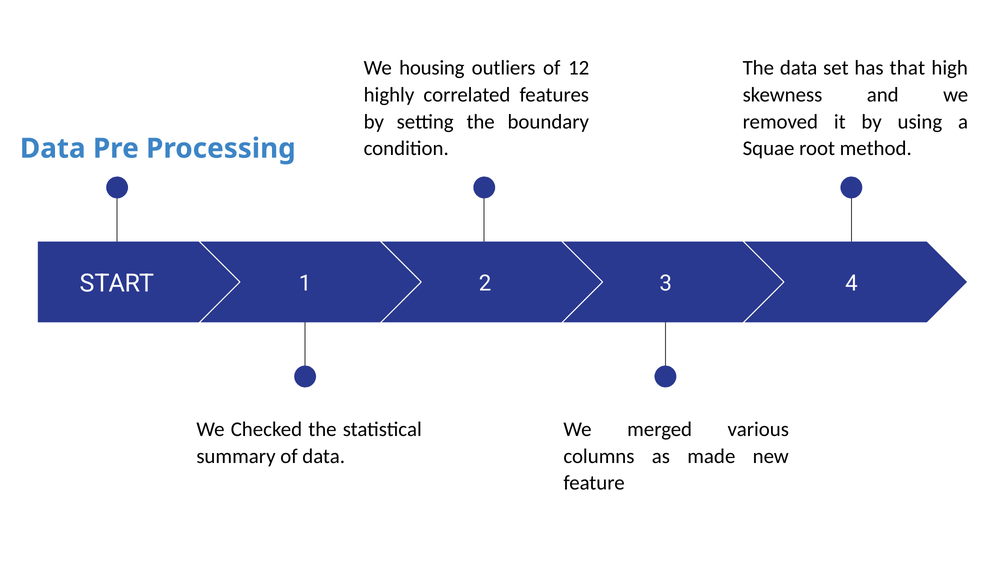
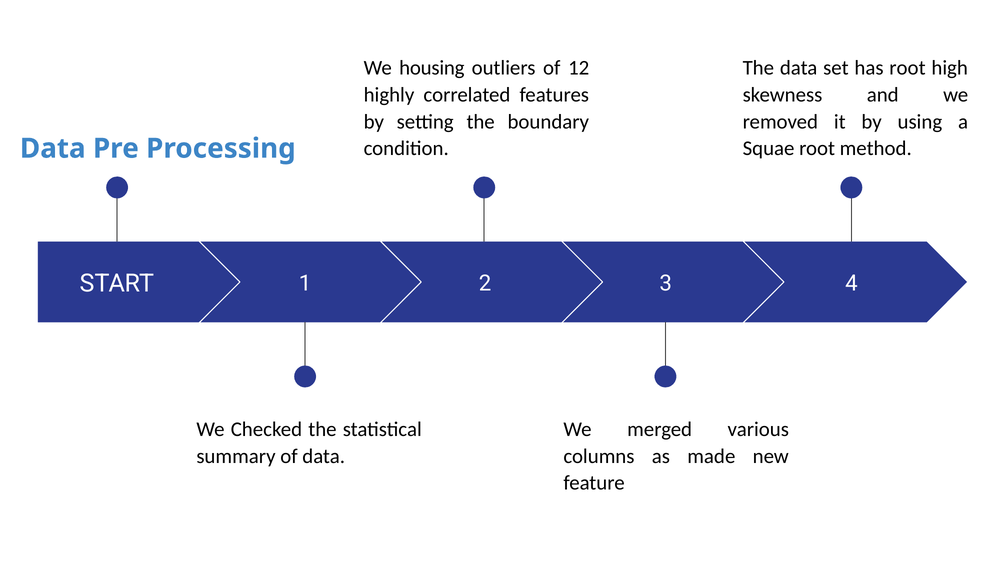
has that: that -> root (907, 68)
